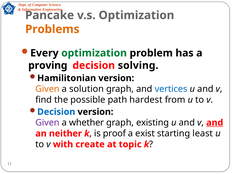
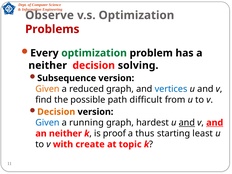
Pancake: Pancake -> Observe (50, 15)
Problems colour: orange -> red (52, 29)
proving: proving -> neither (48, 65)
Hamilitonian: Hamilitonian -> Subsequence (67, 78)
solution: solution -> reduced (87, 89)
hardest: hardest -> difficult (146, 100)
Decision colour: blue -> orange (56, 112)
Given colour: purple -> blue (47, 123)
whether: whether -> running (87, 123)
existing: existing -> hardest (153, 123)
and underline: none -> present (187, 123)
exist: exist -> thus (145, 134)
